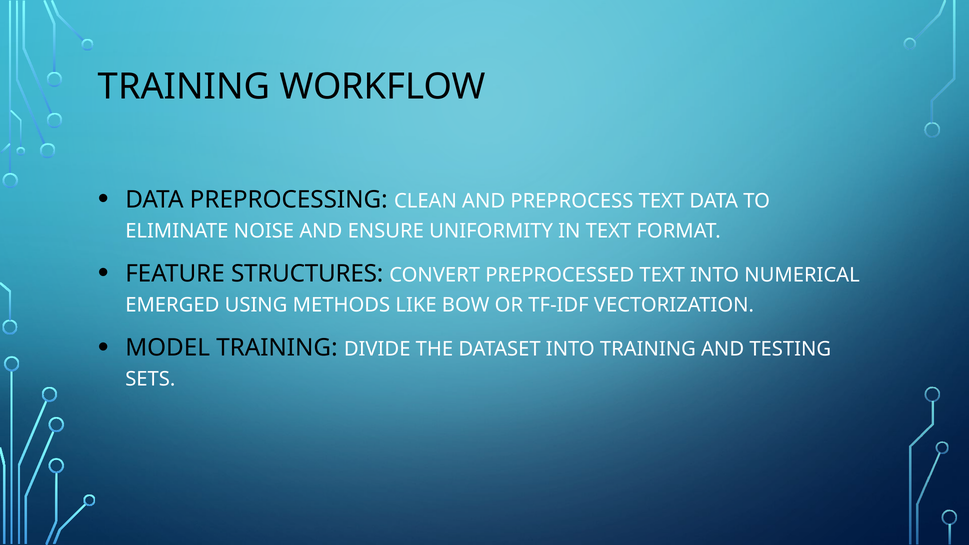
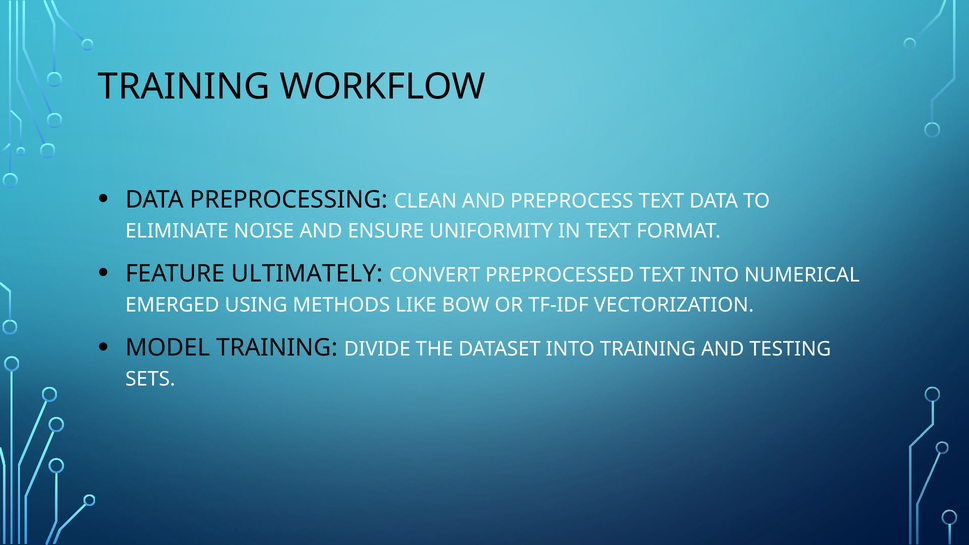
STRUCTURES: STRUCTURES -> ULTIMATELY (307, 274)
